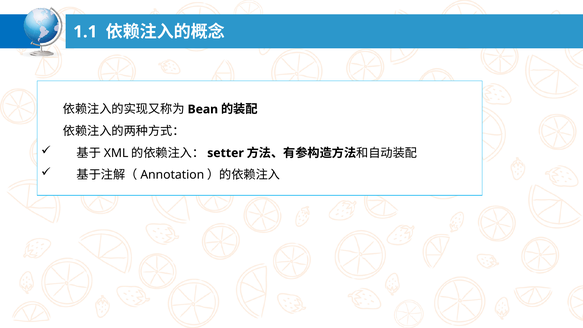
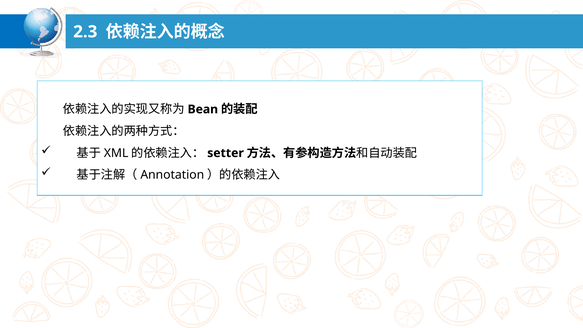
1.1: 1.1 -> 2.3 (85, 32)
